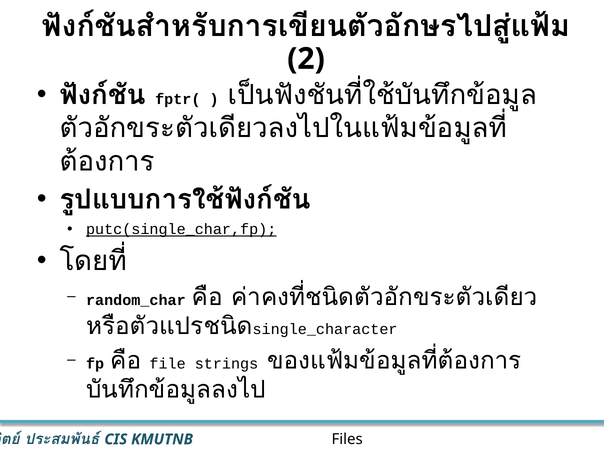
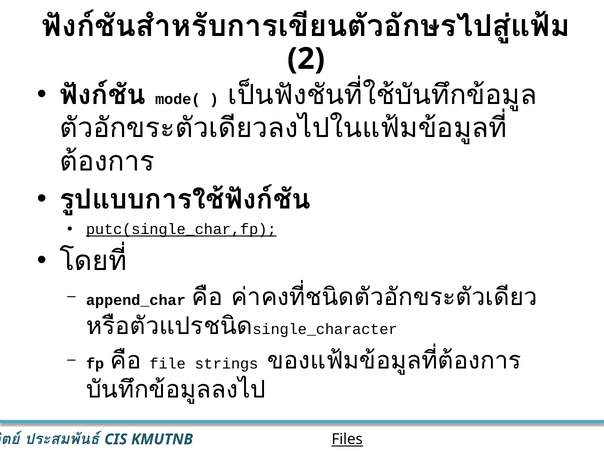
fptr(: fptr( -> mode( (178, 99)
random_char: random_char -> append_char (136, 300)
Files underline: none -> present (347, 439)
